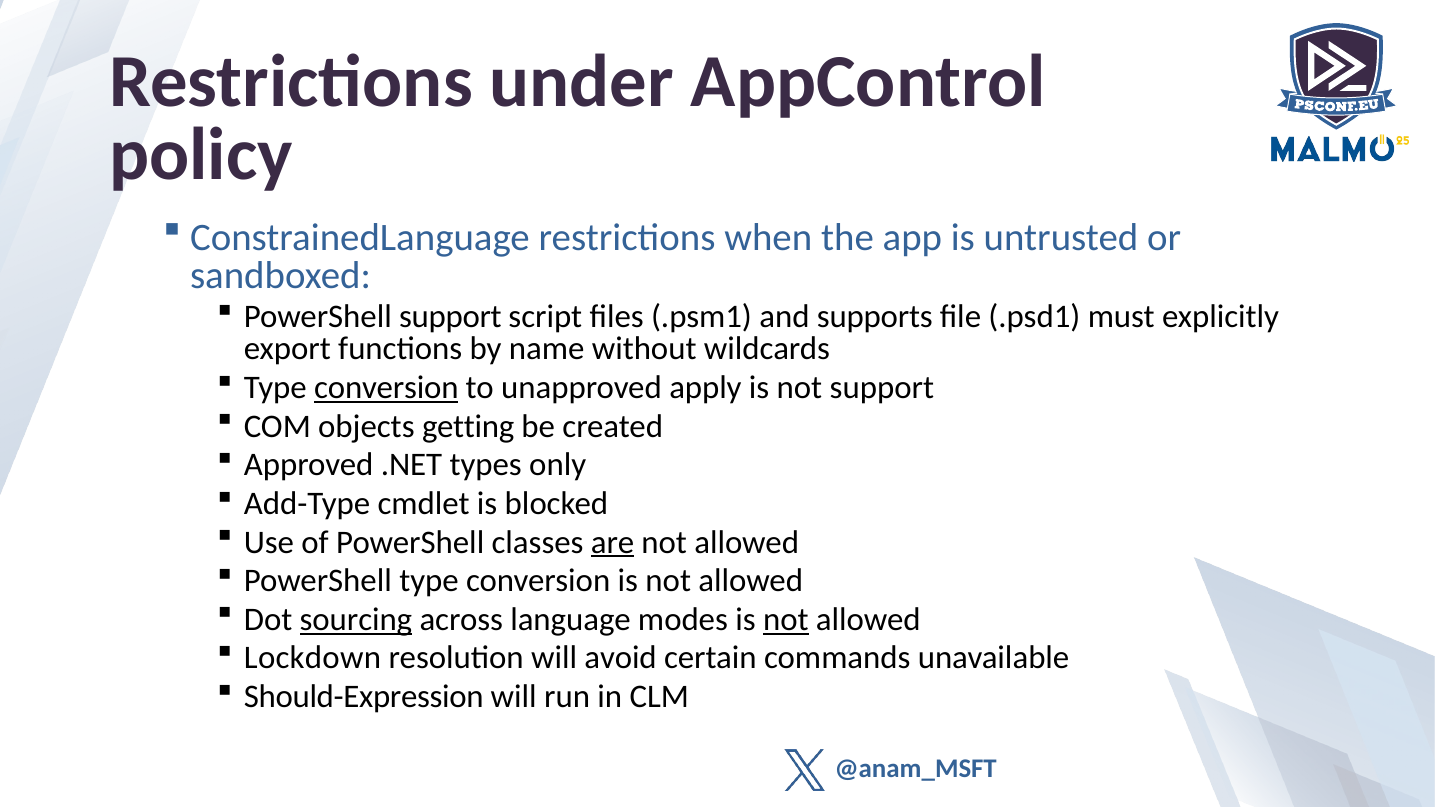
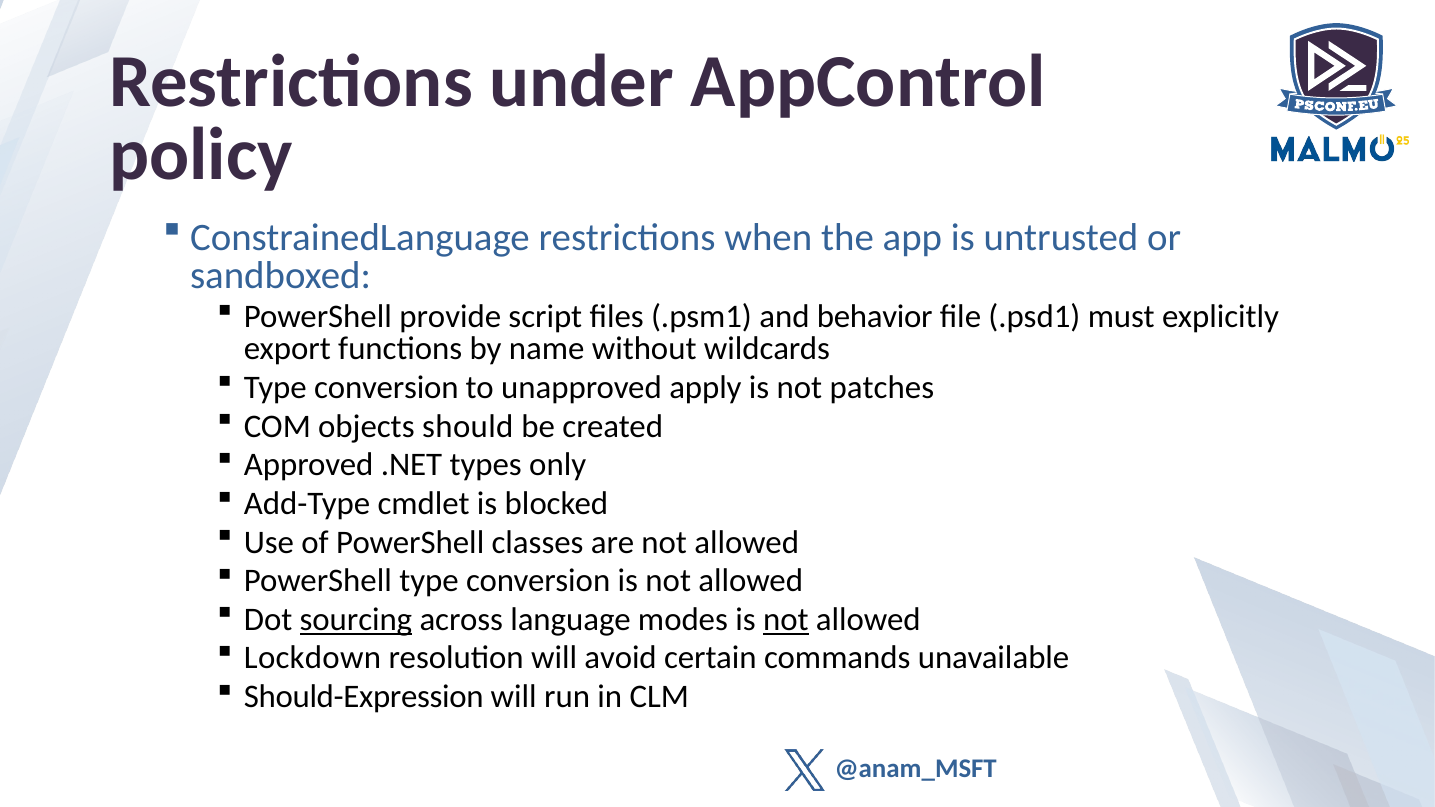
PowerShell support: support -> provide (450, 317)
supports: supports -> behavior (875, 317)
conversion underline: present -> none (386, 388)
not support: support -> patches (882, 388)
getting: getting -> should (468, 426)
are underline: present -> none (613, 542)
